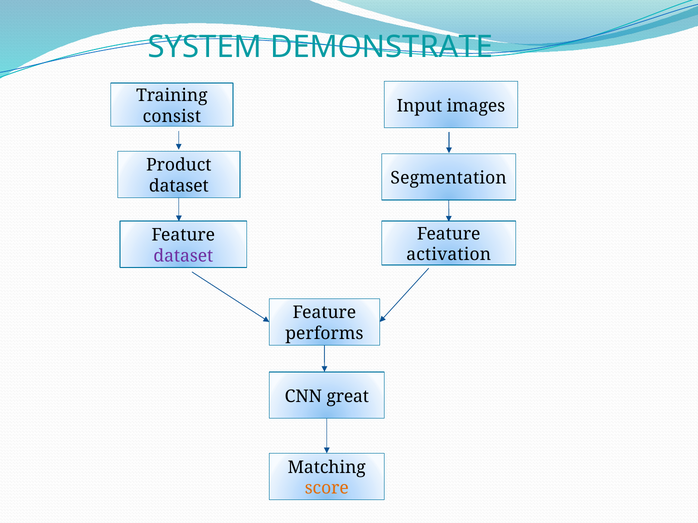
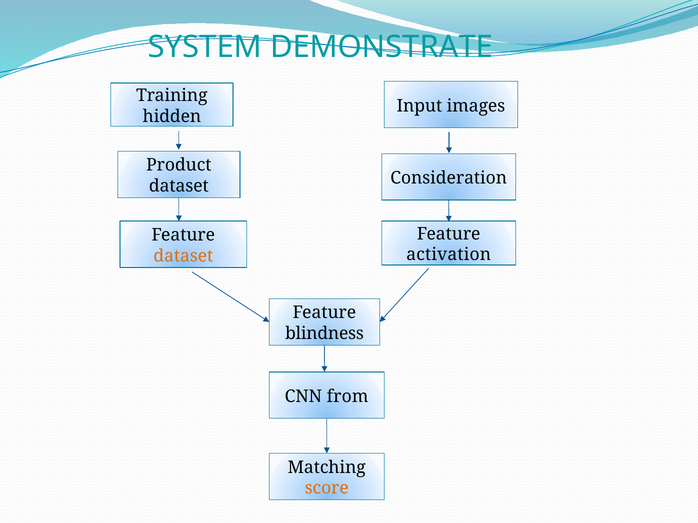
consist: consist -> hidden (172, 116)
Segmentation: Segmentation -> Consideration (449, 178)
dataset colour: purple -> orange (183, 256)
performs: performs -> blindness (324, 334)
great: great -> from (348, 397)
